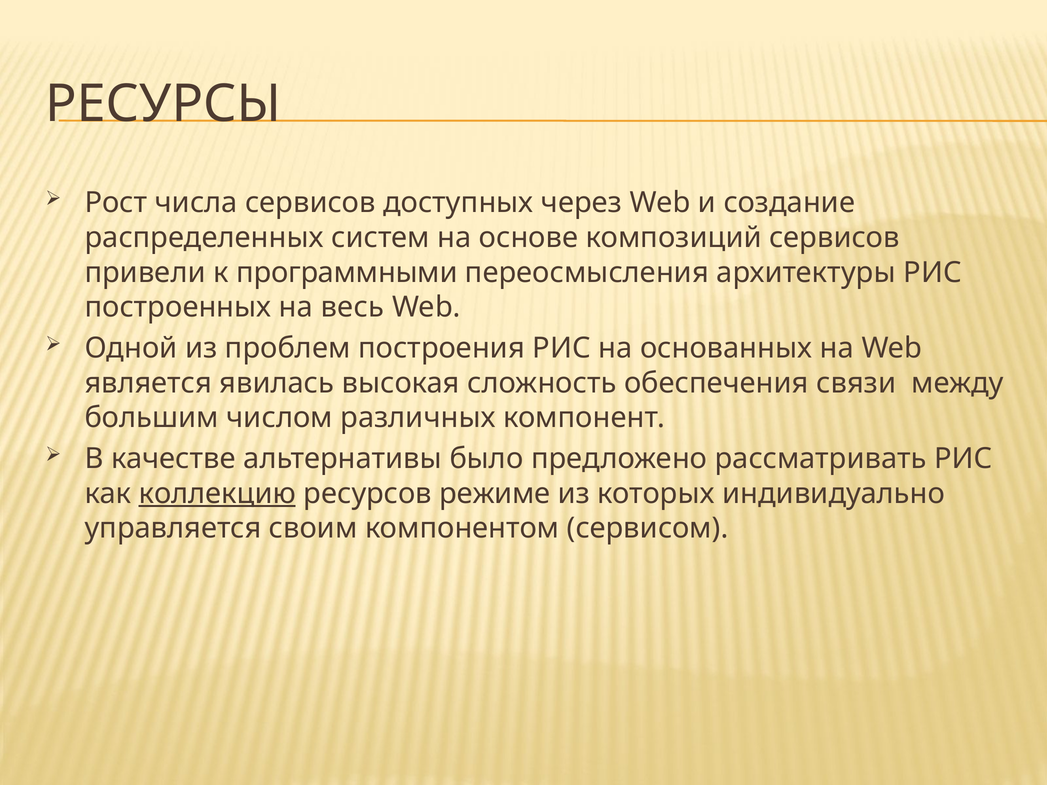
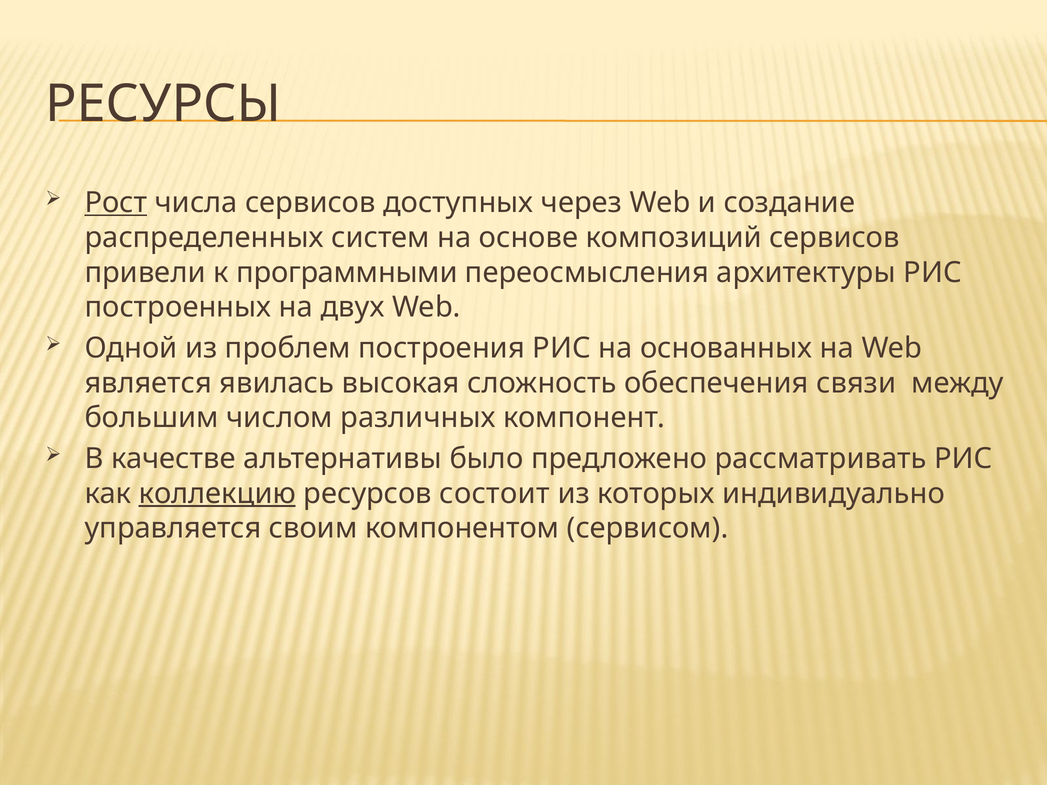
Рост underline: none -> present (116, 203)
весь: весь -> двух (352, 307)
режиме: режиме -> состоит (495, 494)
